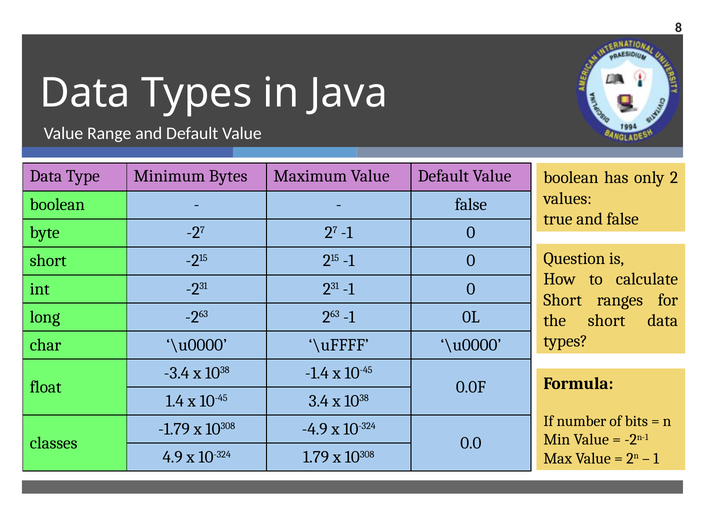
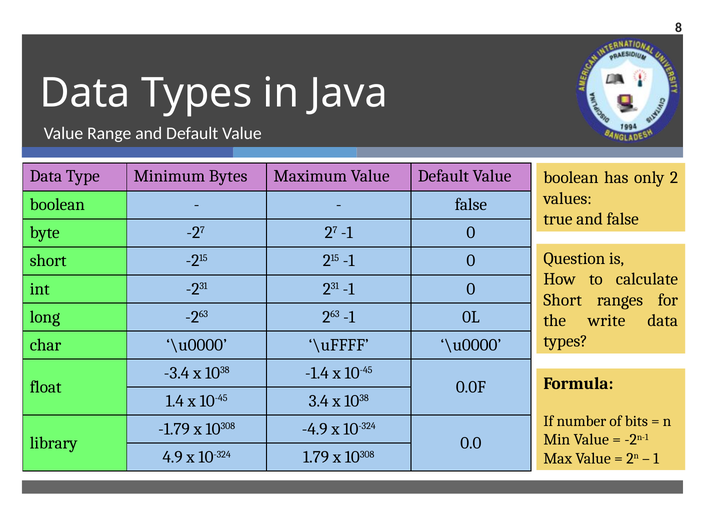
the short: short -> write (607, 320)
classes: classes -> library (54, 443)
